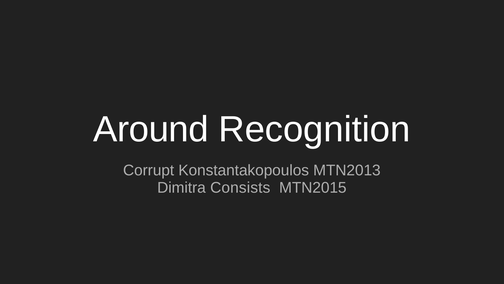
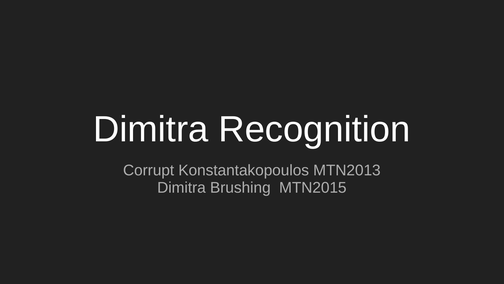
Around: Around -> Dimitra (151, 129)
Consists: Consists -> Brushing (240, 187)
